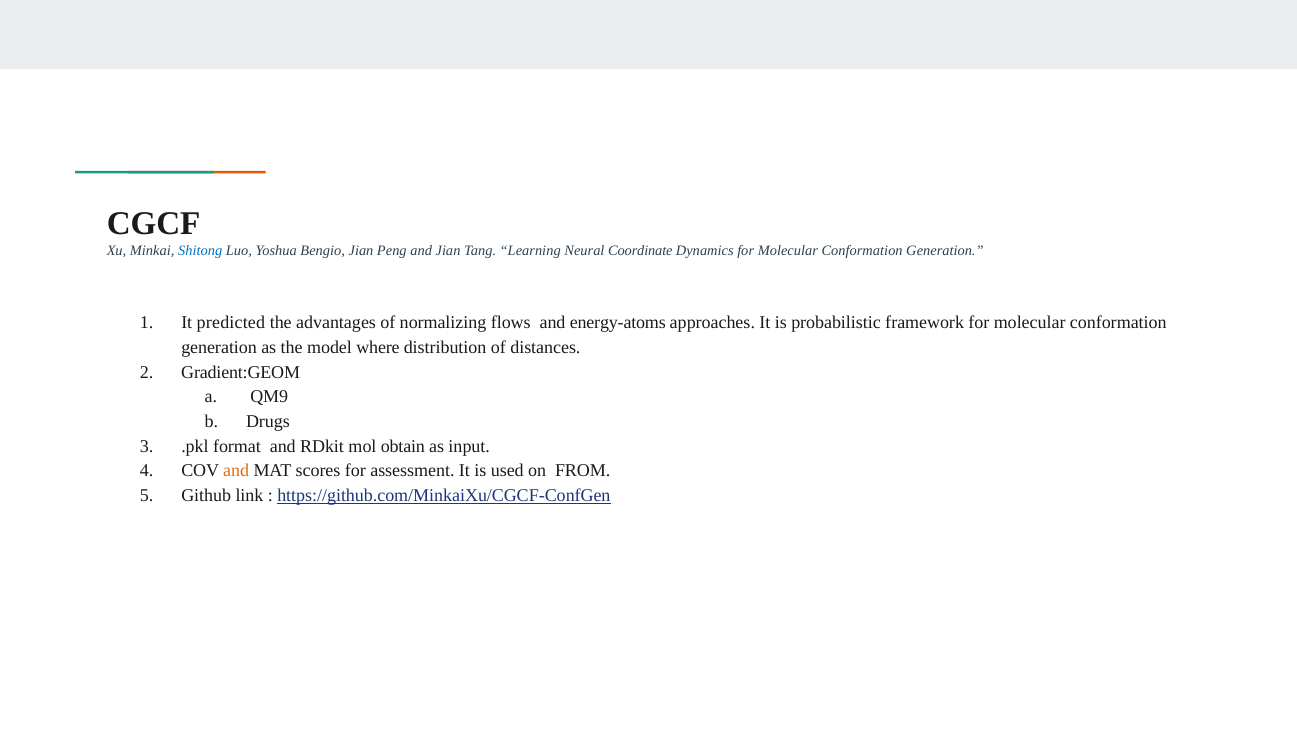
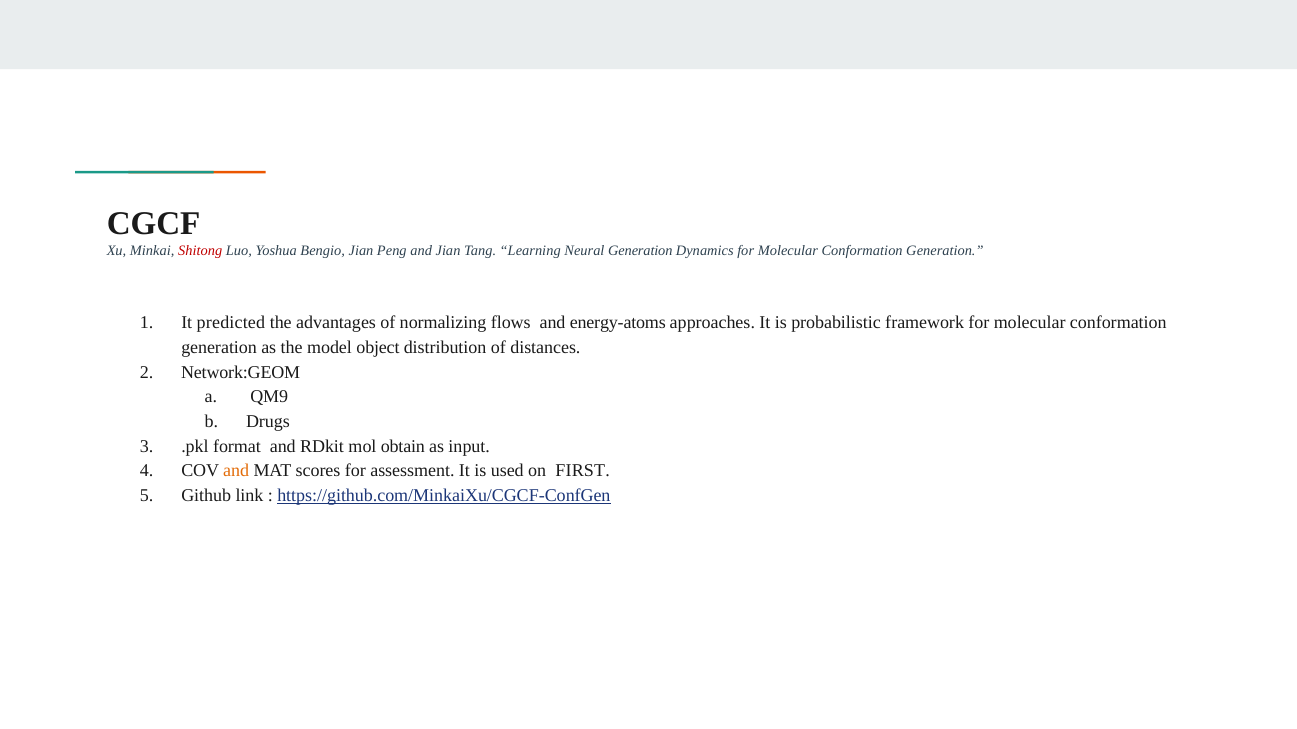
Shitong colour: blue -> red (200, 251)
Neural Coordinate: Coordinate -> Generation (640, 251)
where: where -> object (378, 348)
Gradient:GEOM: Gradient:GEOM -> Network:GEOM (241, 372)
FROM: FROM -> FIRST (583, 471)
